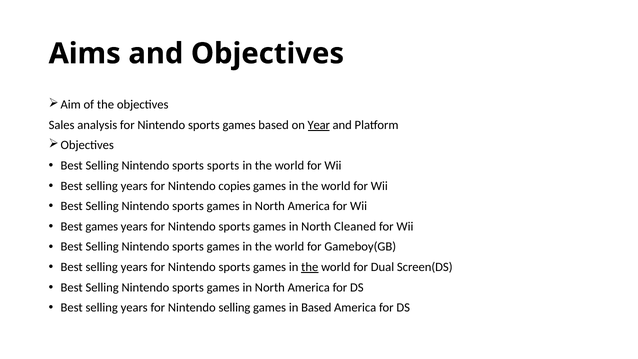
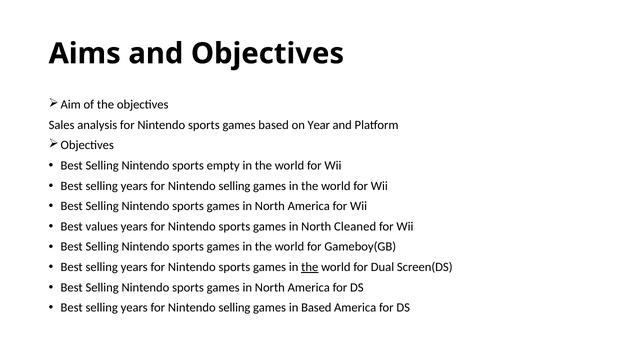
Year underline: present -> none (319, 125)
sports sports: sports -> empty (223, 166)
copies: copies -> selling (234, 186)
Best games: games -> values (102, 226)
